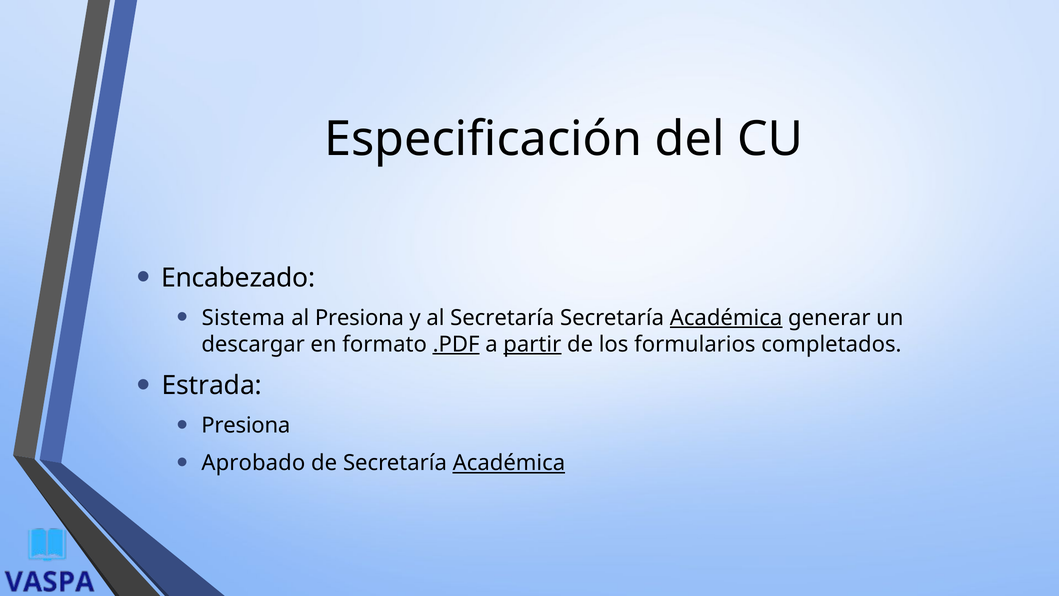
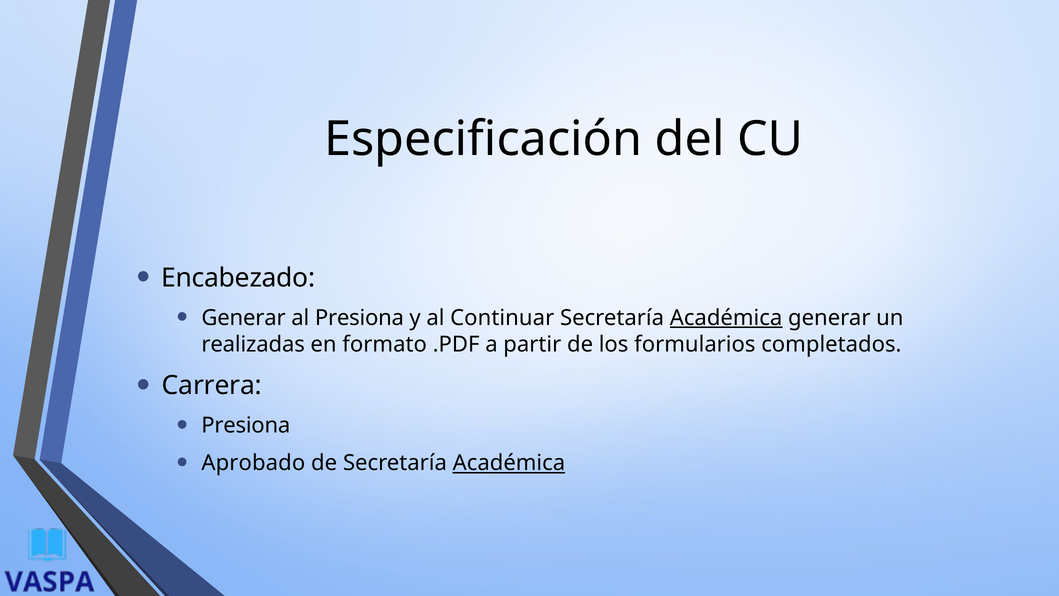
Sistema: Sistema -> Generar (244, 318)
al Secretaría: Secretaría -> Continuar (502, 318)
descargar: descargar -> realizadas (253, 344)
.PDF underline: present -> none (456, 344)
partir underline: present -> none (532, 344)
Estrada: Estrada -> Carrera (212, 385)
